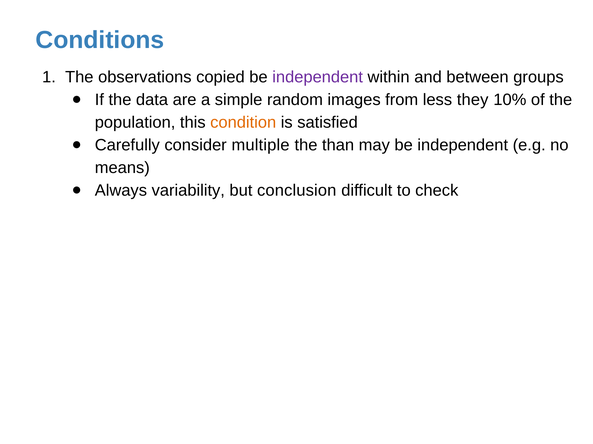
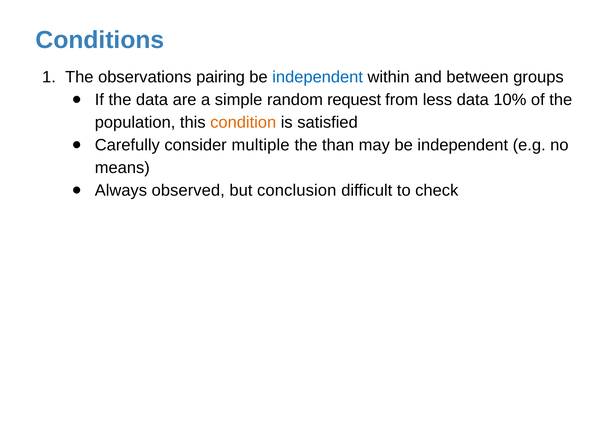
copied: copied -> pairing (221, 77)
independent colour: purple -> blue (318, 77)
images: images -> request (354, 100)
less they: they -> data (473, 100)
variability: variability -> observed (188, 191)
